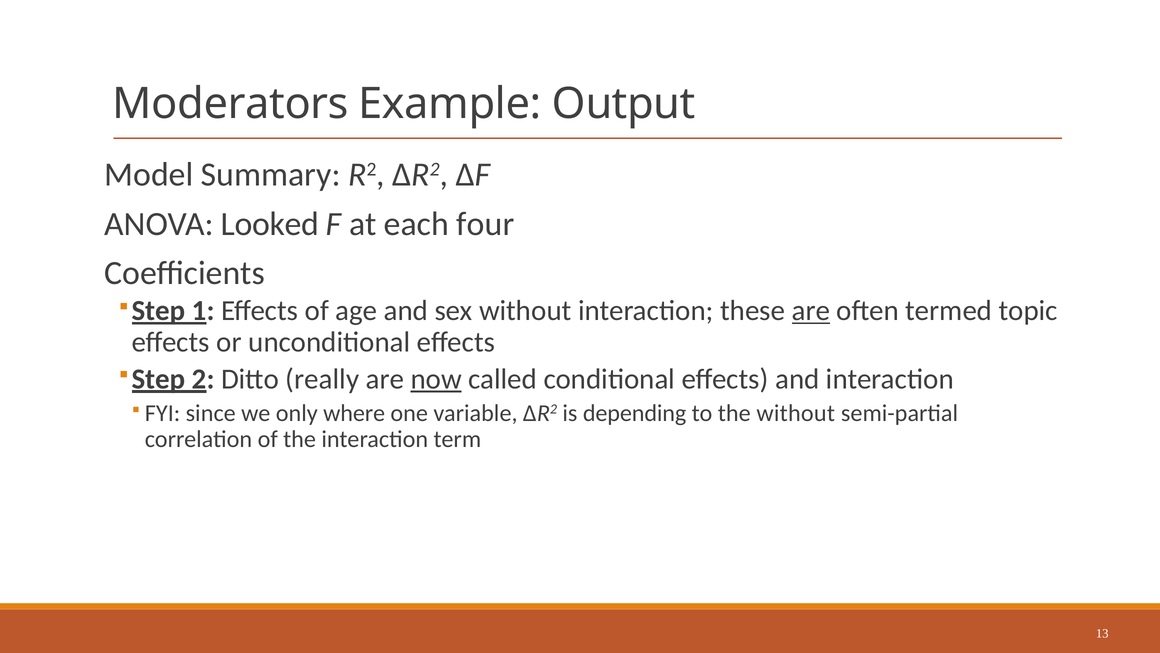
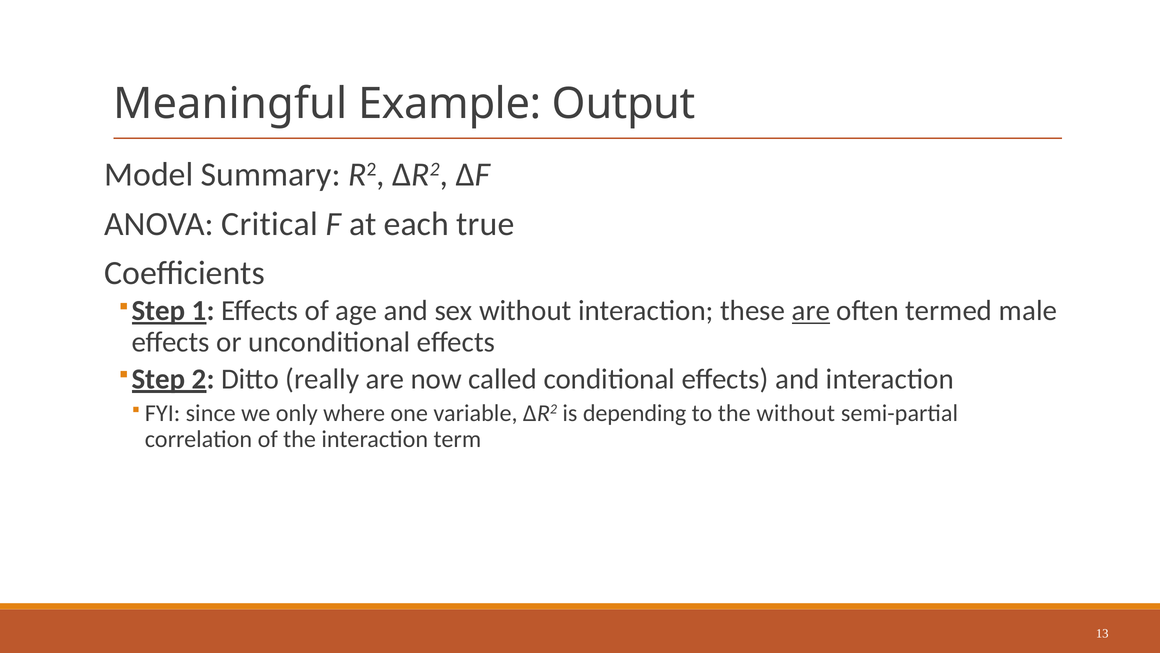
Moderators: Moderators -> Meaningful (230, 104)
Looked: Looked -> Critical (270, 224)
four: four -> true (486, 224)
topic: topic -> male (1028, 311)
now underline: present -> none (436, 379)
